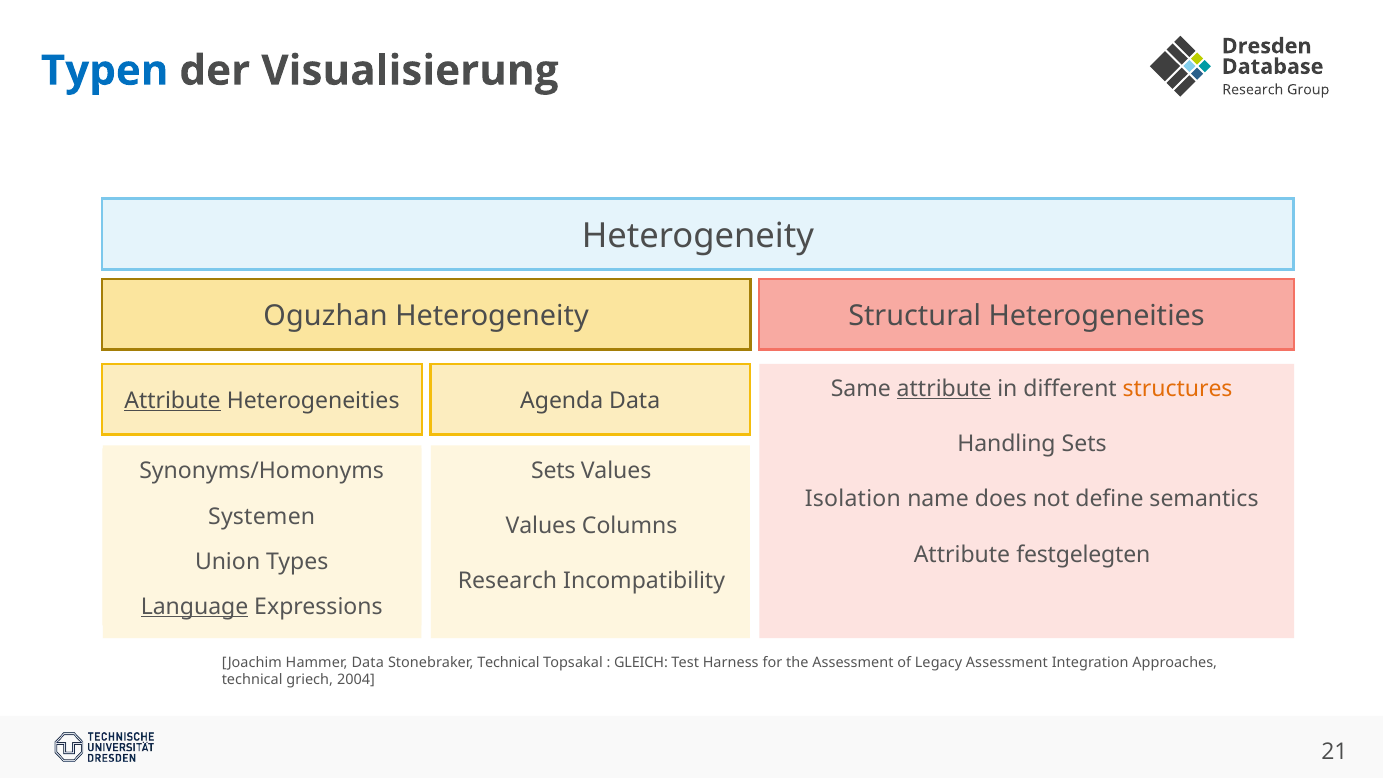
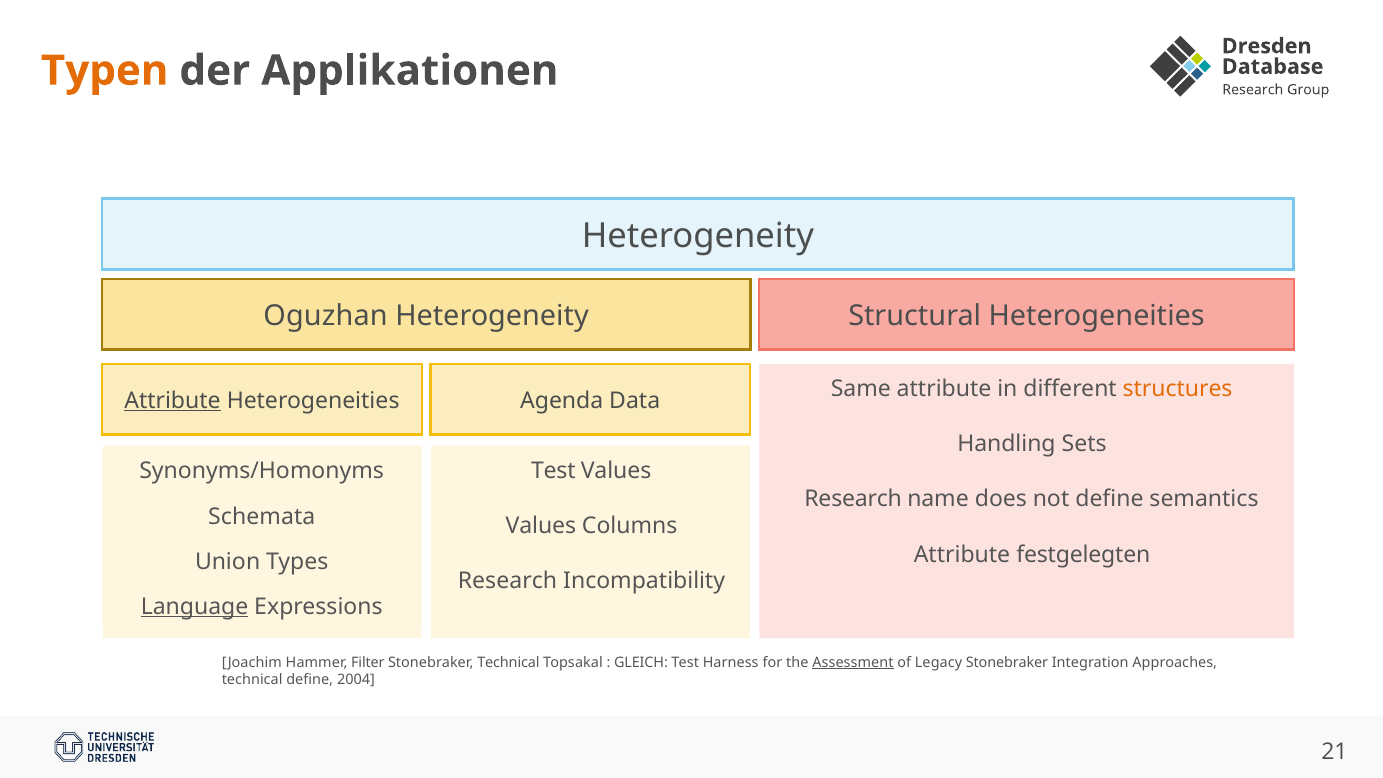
Typen colour: blue -> orange (105, 71)
Visualisierung: Visualisierung -> Applikationen (410, 71)
attribute underline: present -> none (944, 389)
Sets: Sets -> Test (553, 471)
Isolation: Isolation -> Research (853, 499)
Systemen: Systemen -> Schemata (262, 517)
Hammer Data: Data -> Filter (368, 662)
Assessment underline: none -> present (853, 662)
Legacy Assessment: Assessment -> Stonebraker (1007, 662)
technical griech: griech -> define (310, 680)
